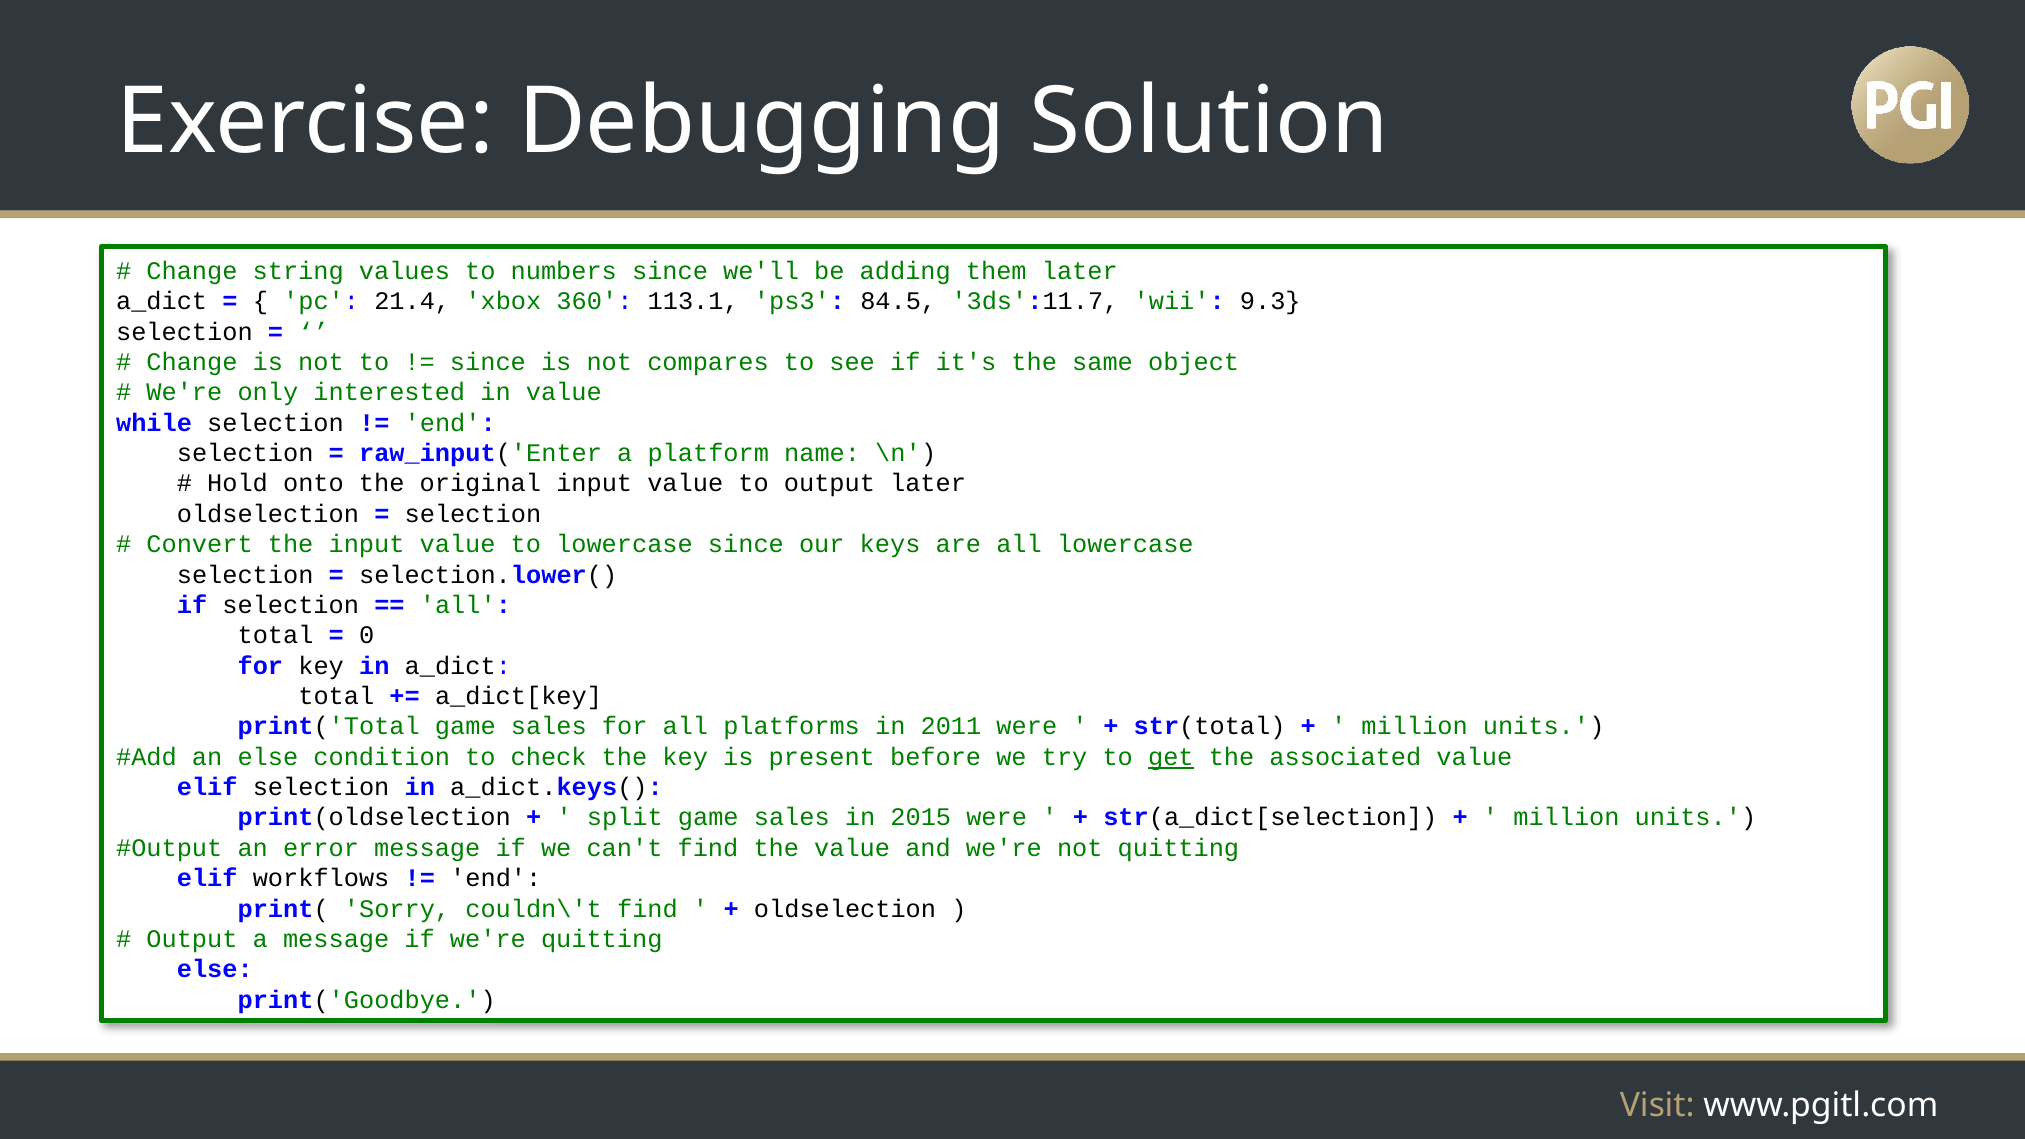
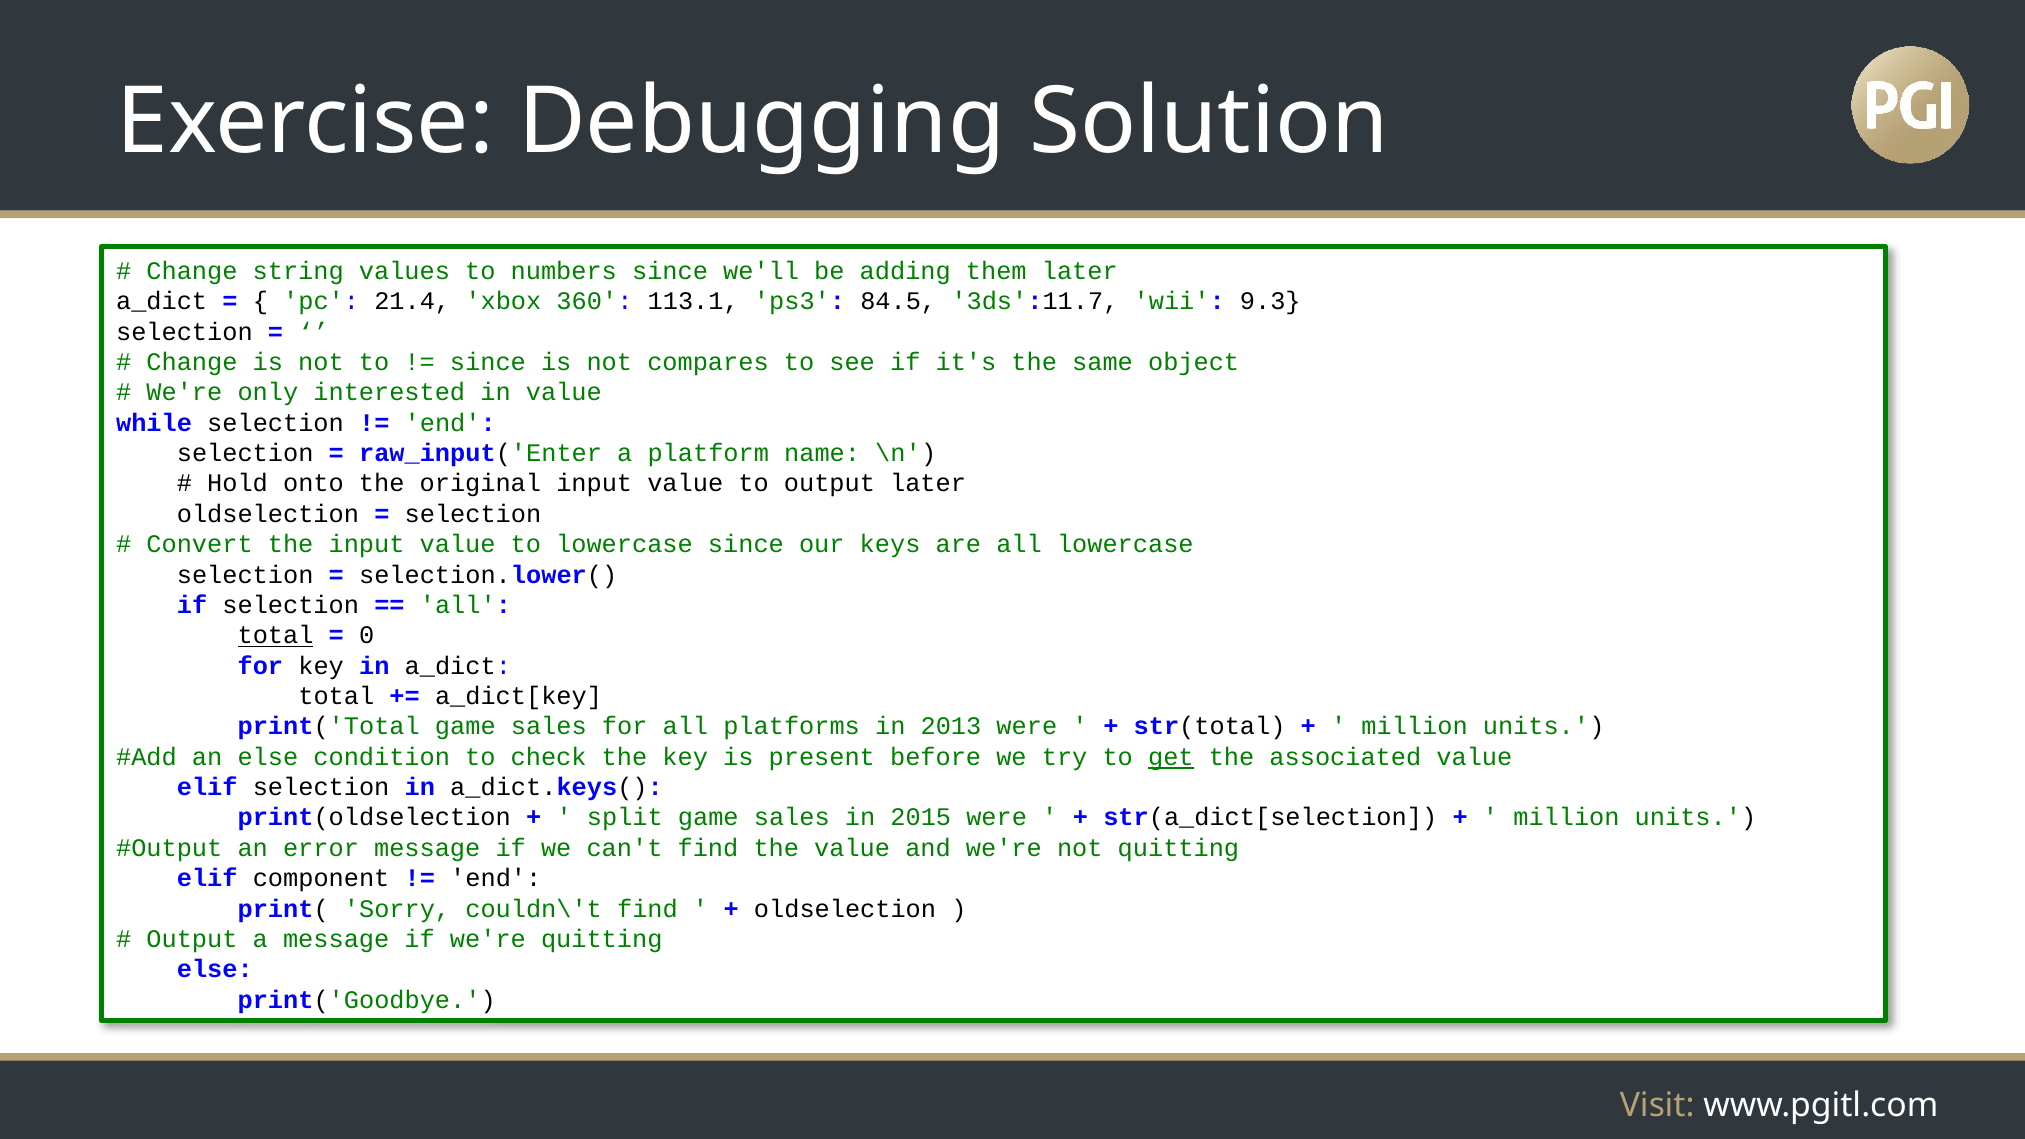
total underline: none -> present (276, 635)
2011: 2011 -> 2013 (951, 727)
workflows: workflows -> component (321, 878)
